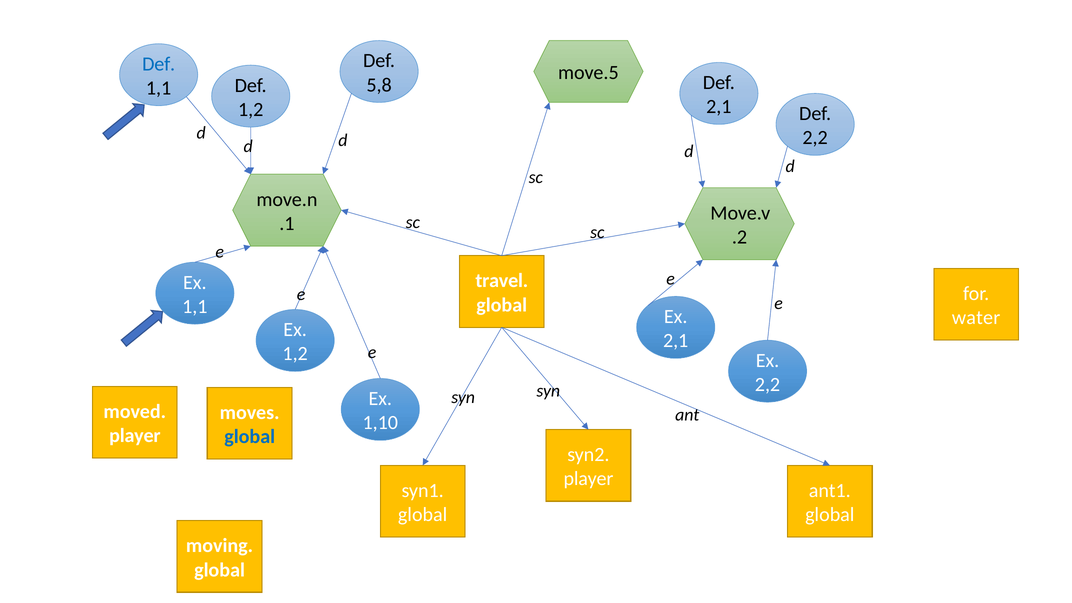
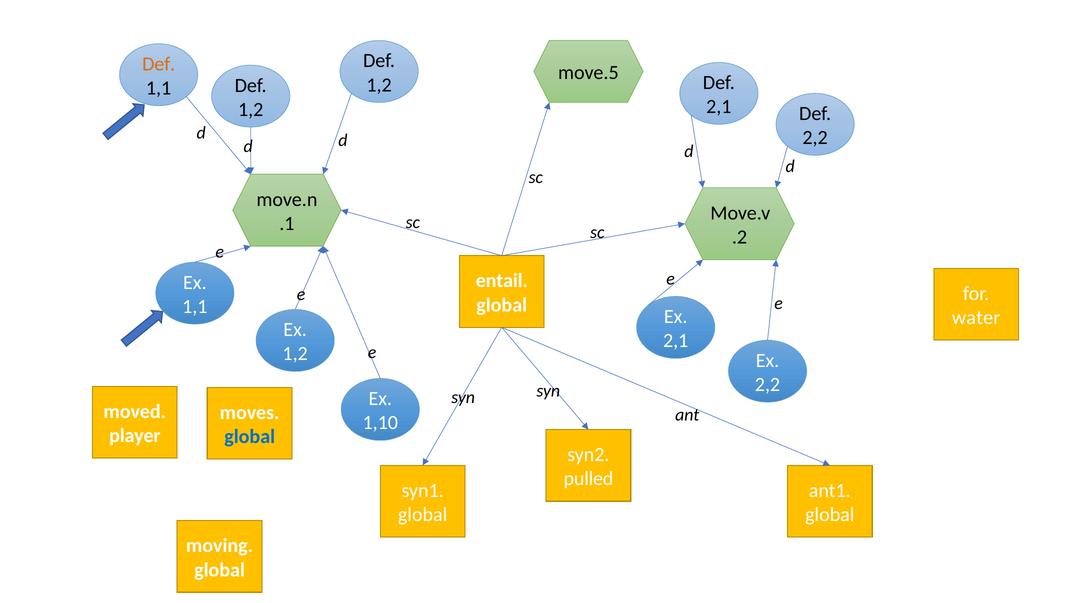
Def colour: blue -> orange (159, 64)
5,8: 5,8 -> 1,2 (379, 85)
travel: travel -> entail (502, 281)
player: player -> pulled (588, 479)
